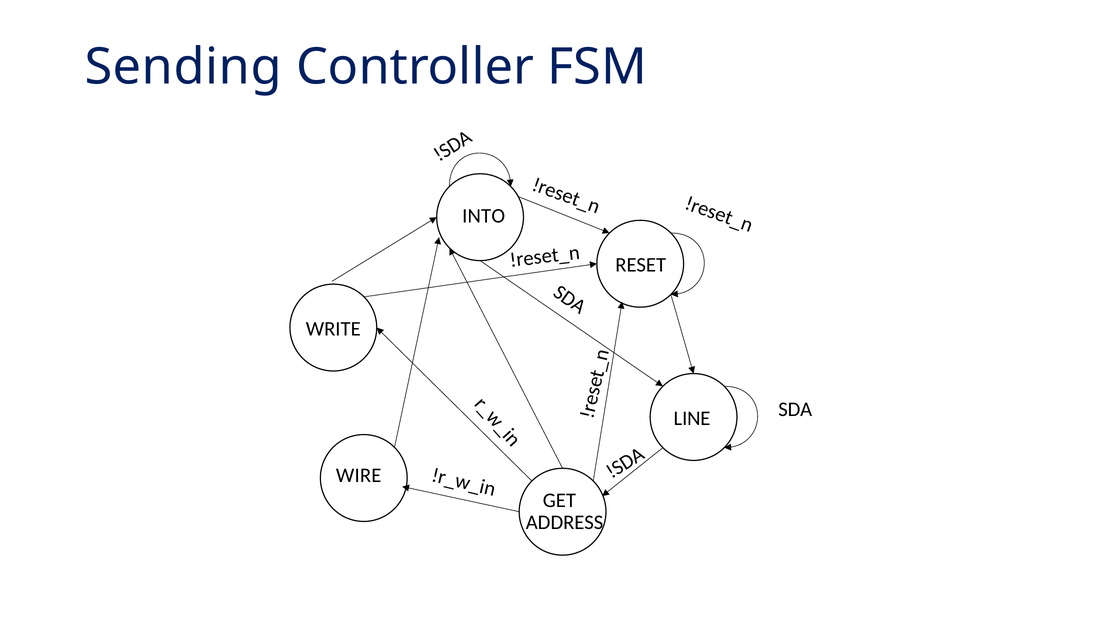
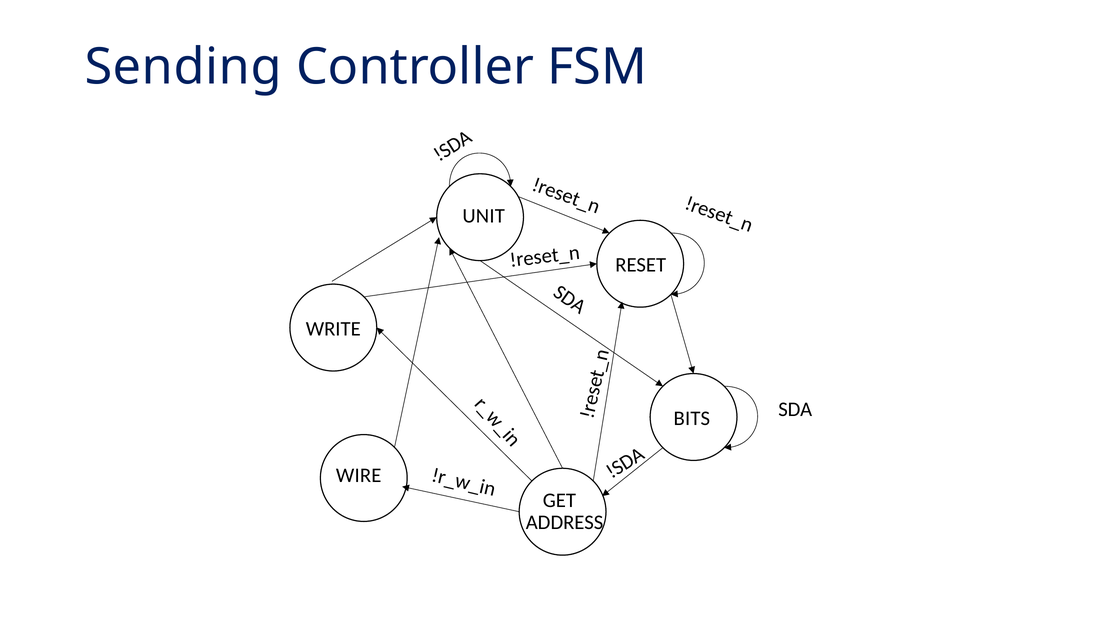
INTO: INTO -> UNIT (484, 216)
LINE: LINE -> BITS (692, 418)
